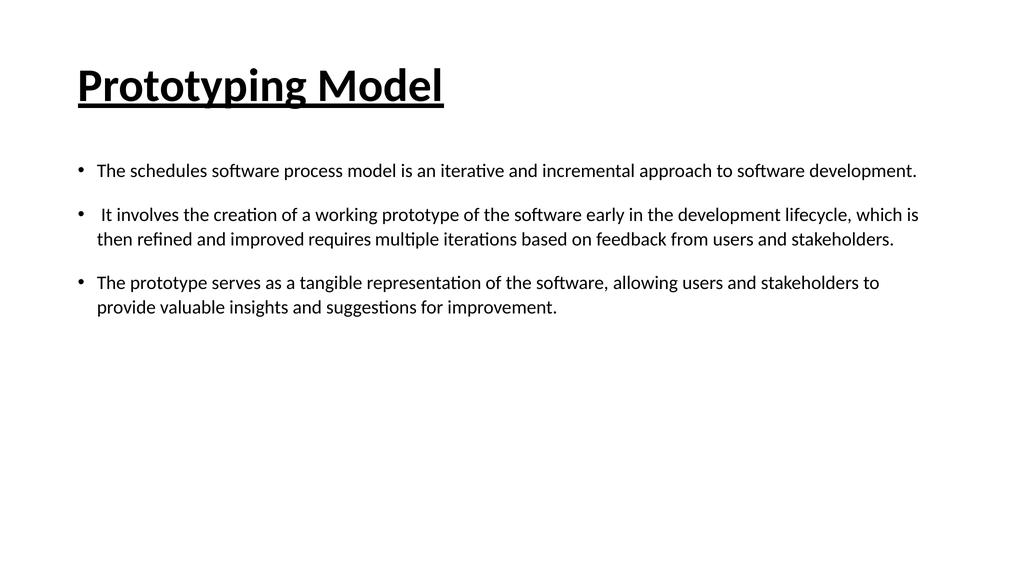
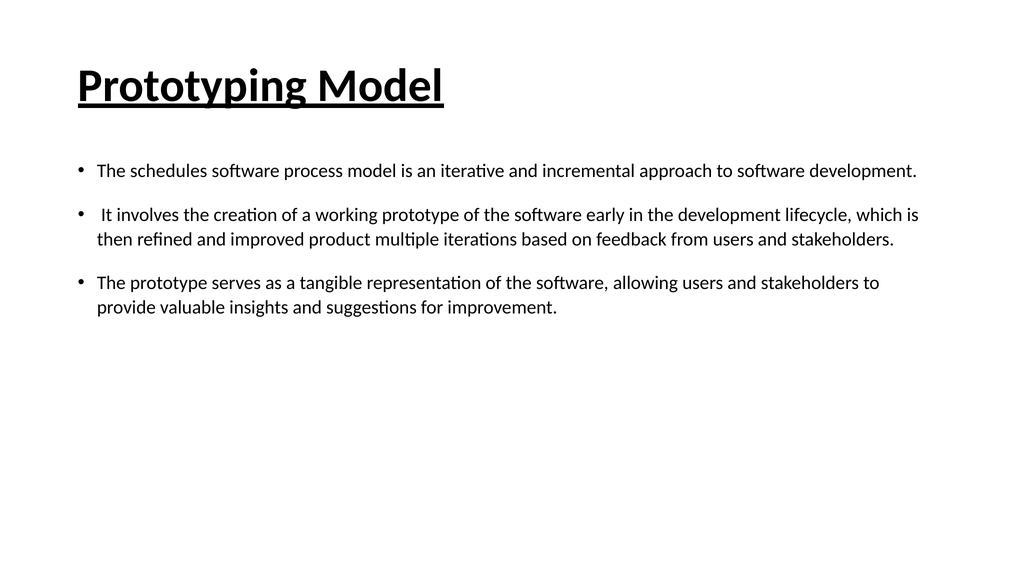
requires: requires -> product (340, 239)
